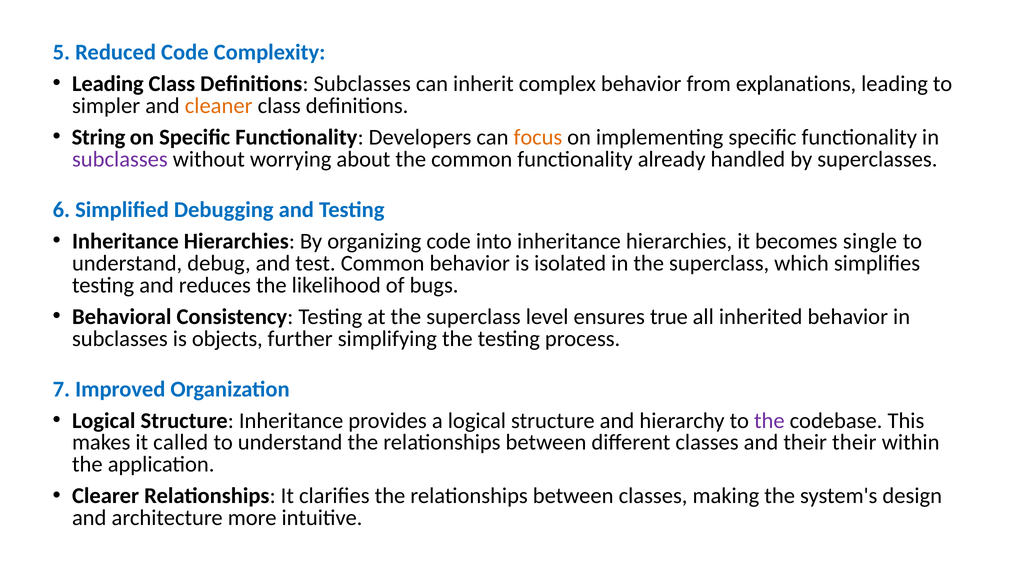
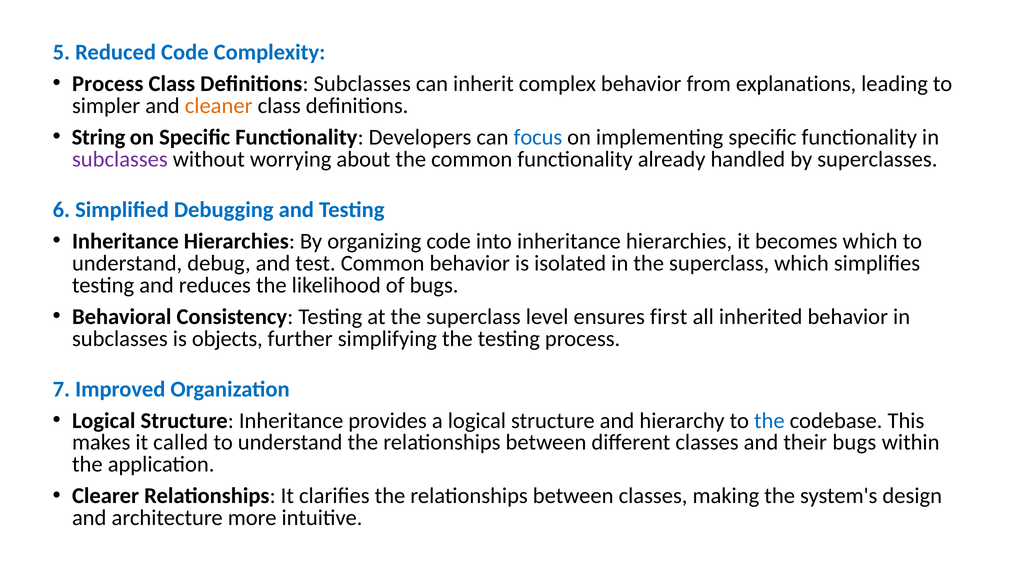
Leading: Leading -> Process (108, 84)
focus colour: orange -> blue (538, 137)
becomes single: single -> which (870, 241)
true: true -> first (669, 317)
the colour: purple -> blue (769, 421)
their their: their -> bugs (854, 443)
